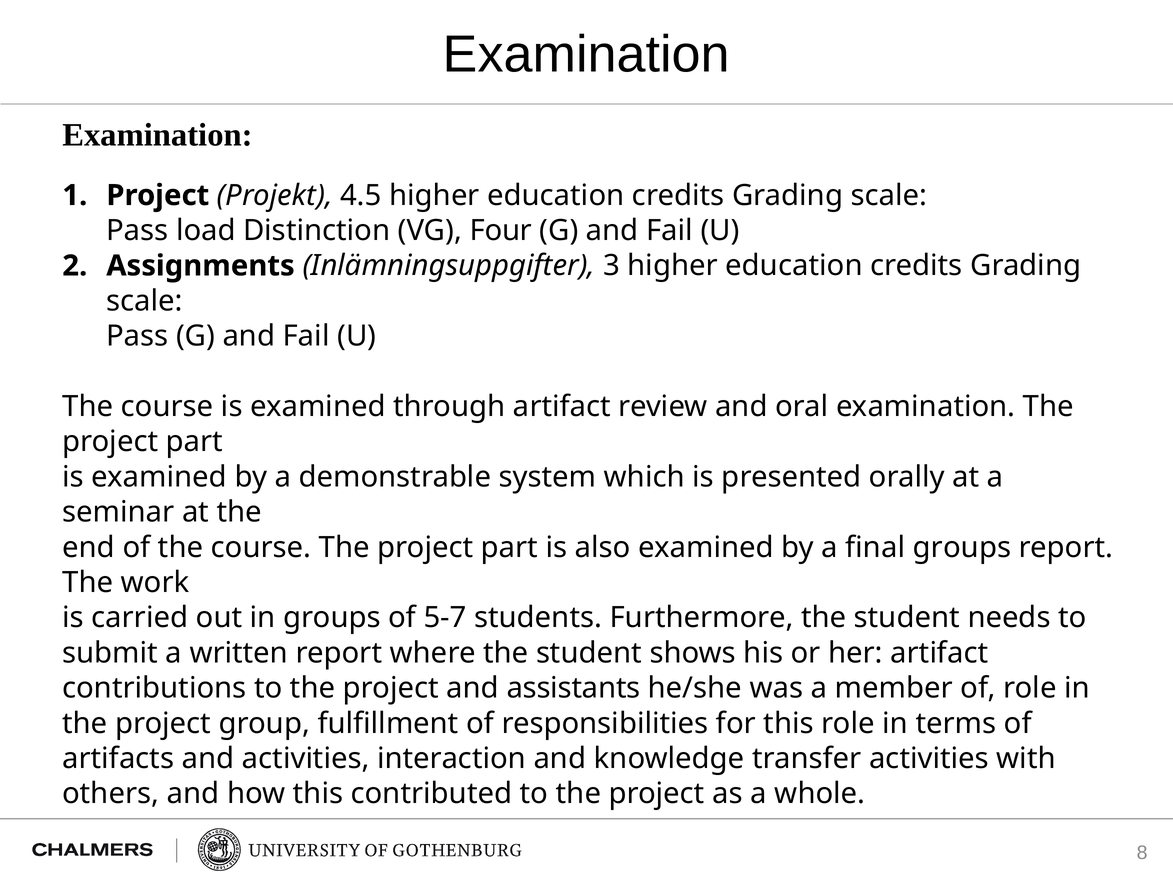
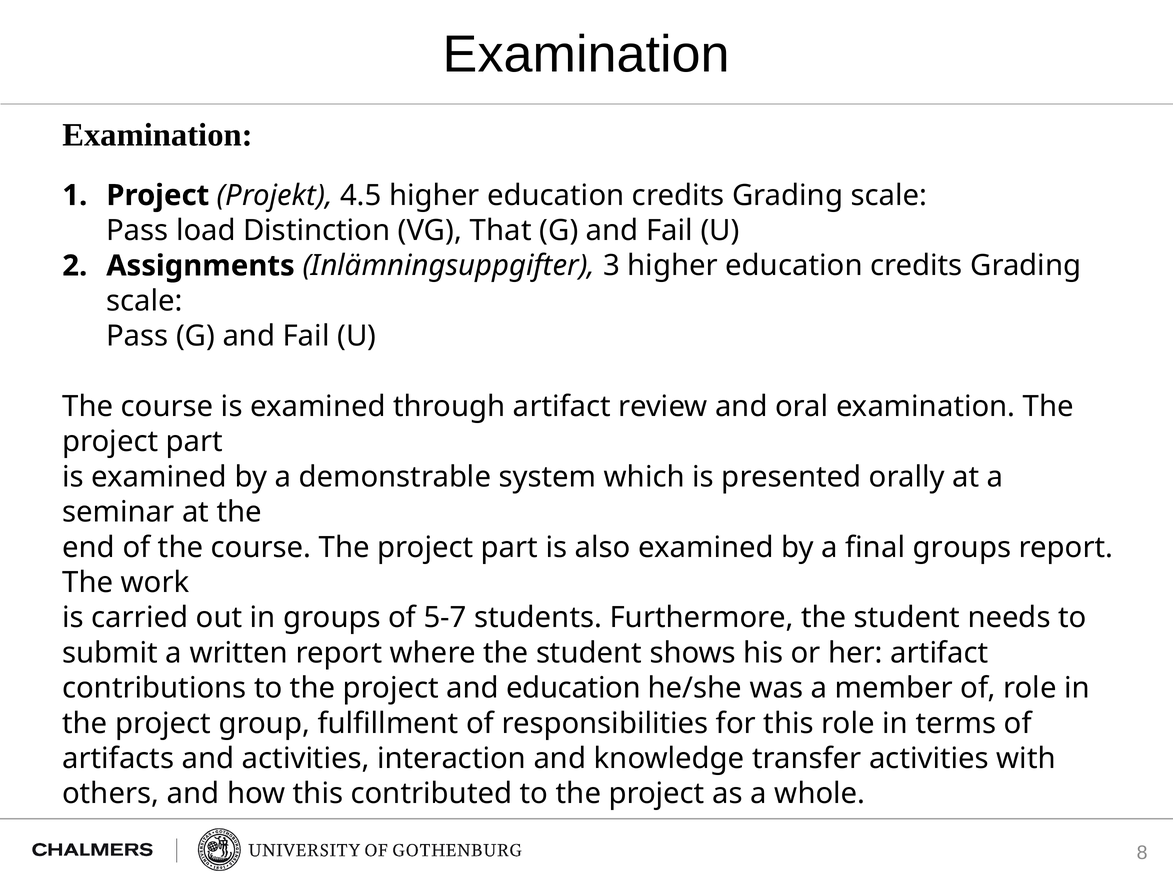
Four: Four -> That (501, 231)
and assistants: assistants -> education (574, 688)
